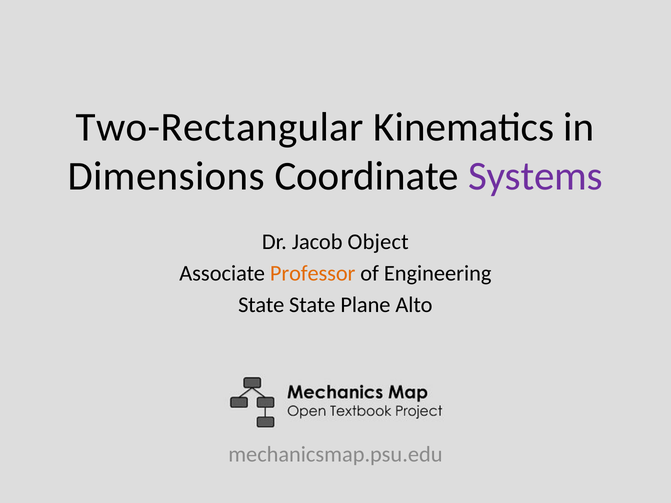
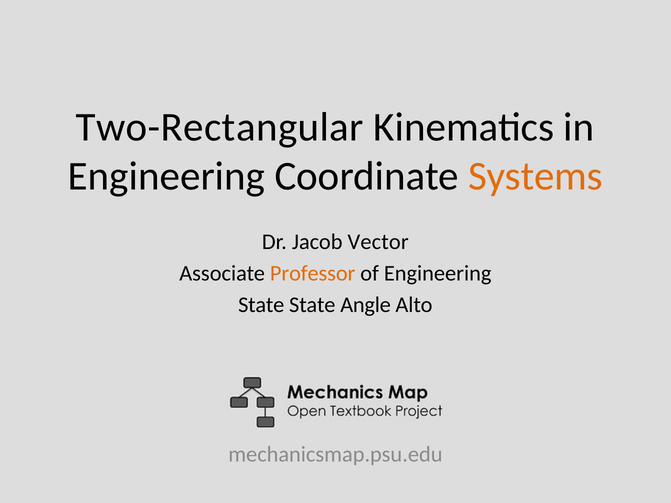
Dimensions: Dimensions -> Engineering (166, 176)
Systems colour: purple -> orange (535, 176)
Object: Object -> Vector (378, 242)
Plane: Plane -> Angle (366, 305)
